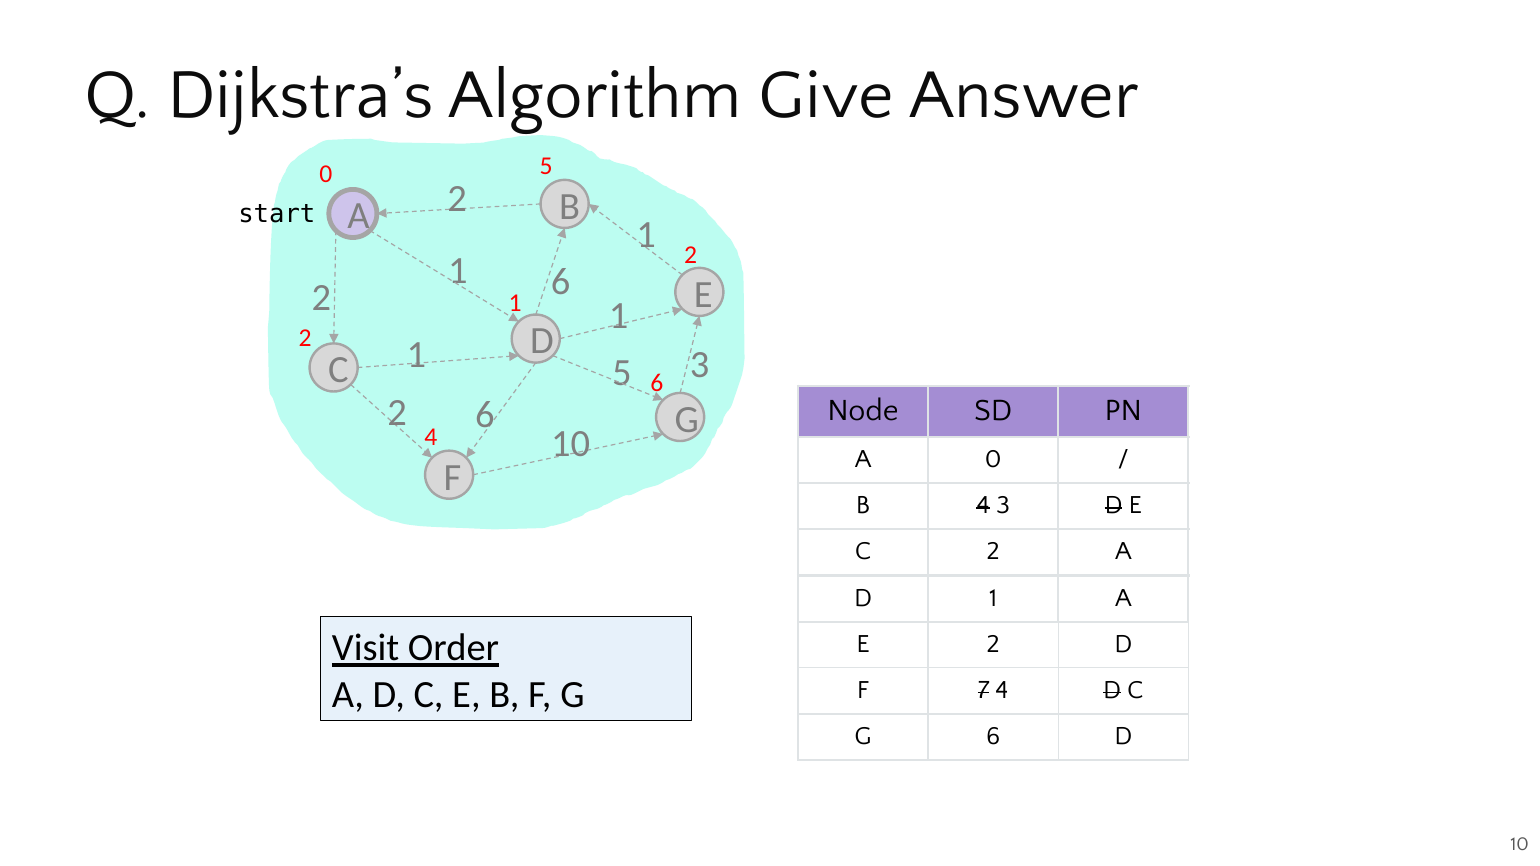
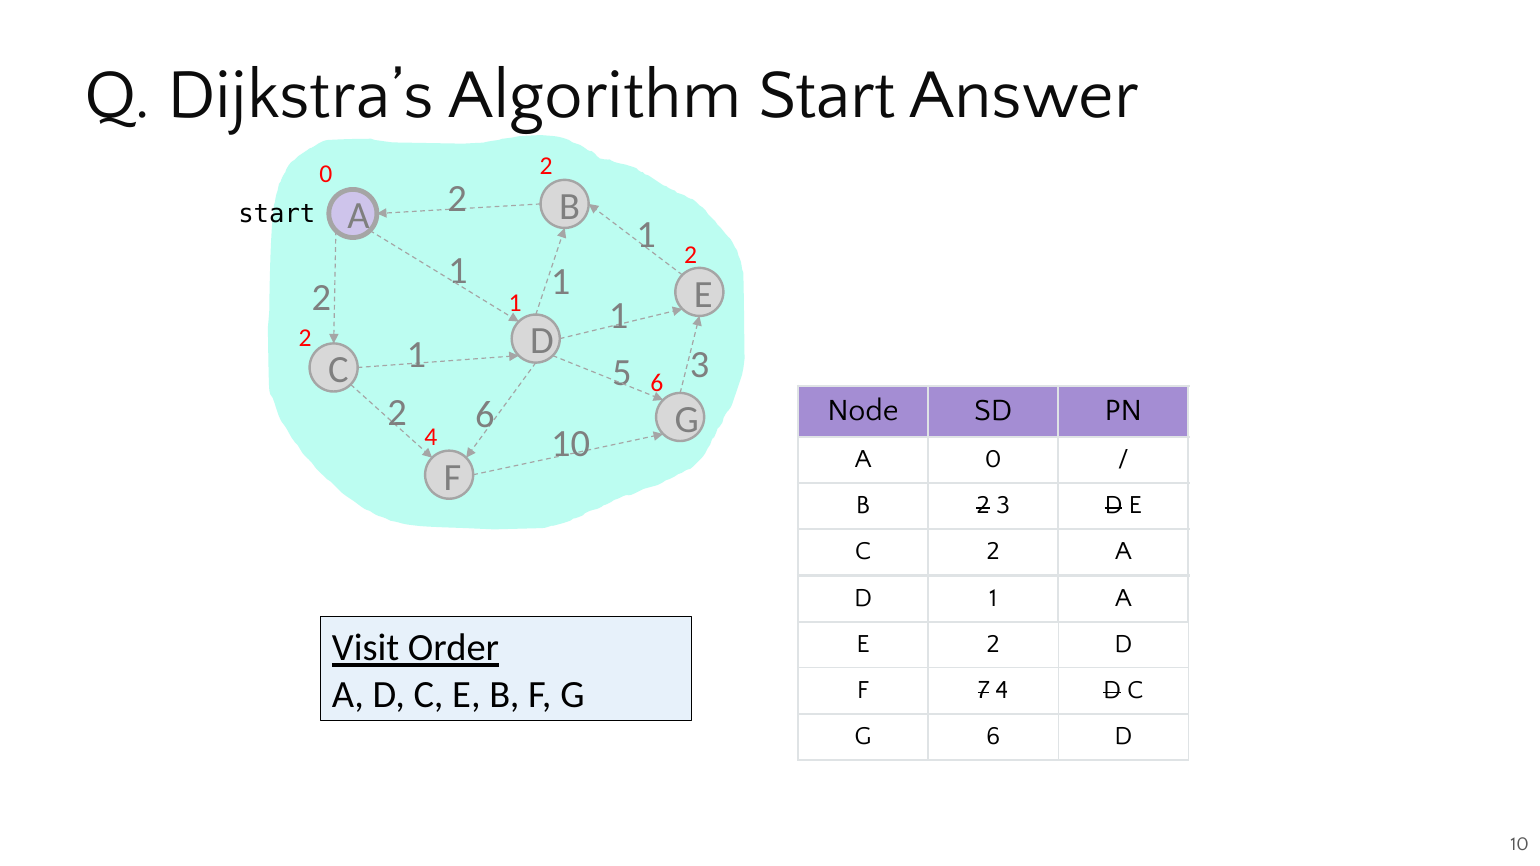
Algorithm Give: Give -> Start (827, 95)
0 5: 5 -> 2 (546, 166)
6: 6 -> 1 (561, 282)
B 4: 4 -> 2 (983, 505)
